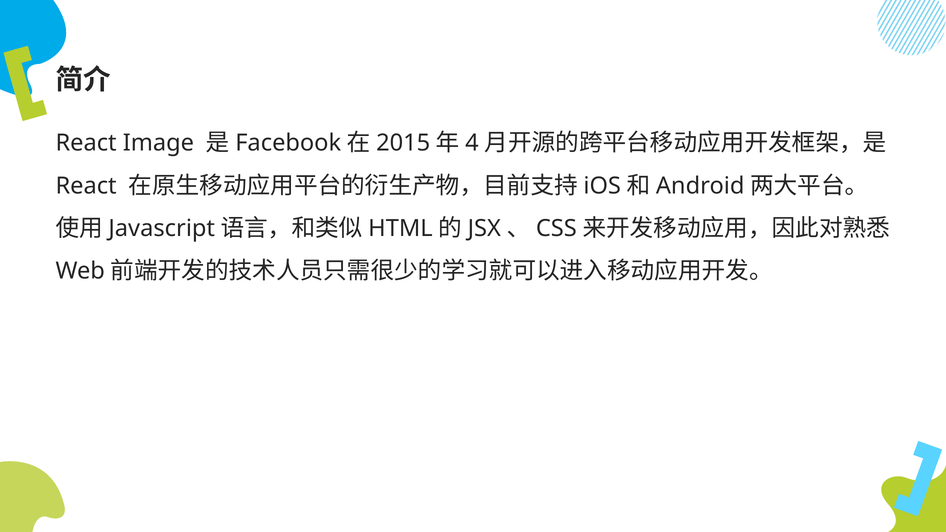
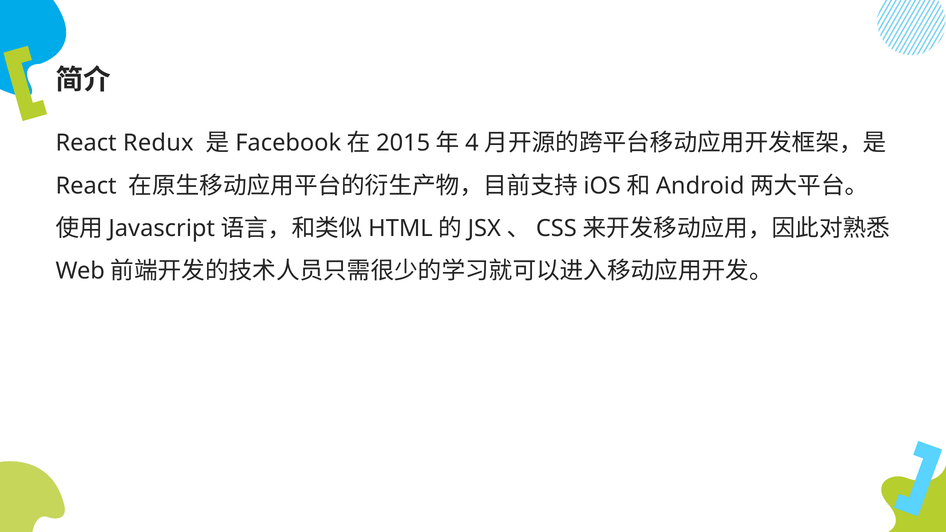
Image: Image -> Redux (158, 143)
